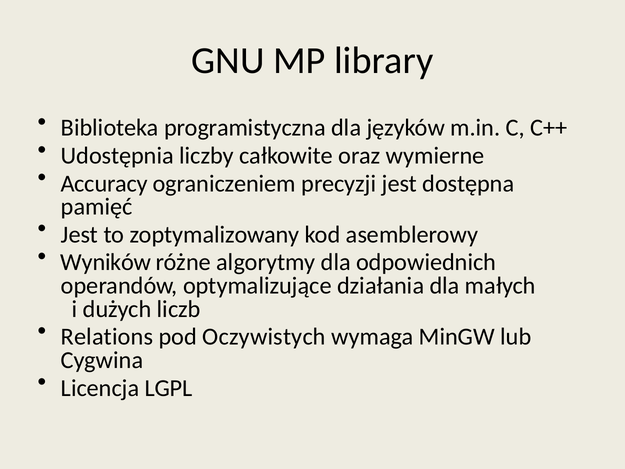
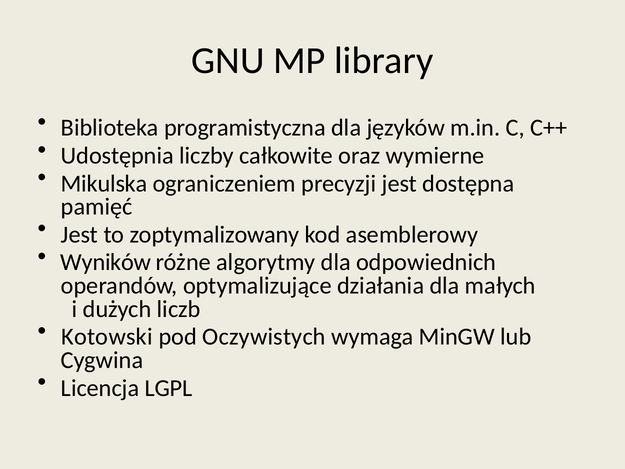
Accuracy: Accuracy -> Mikulska (104, 183)
Relations: Relations -> Kotowski (107, 337)
